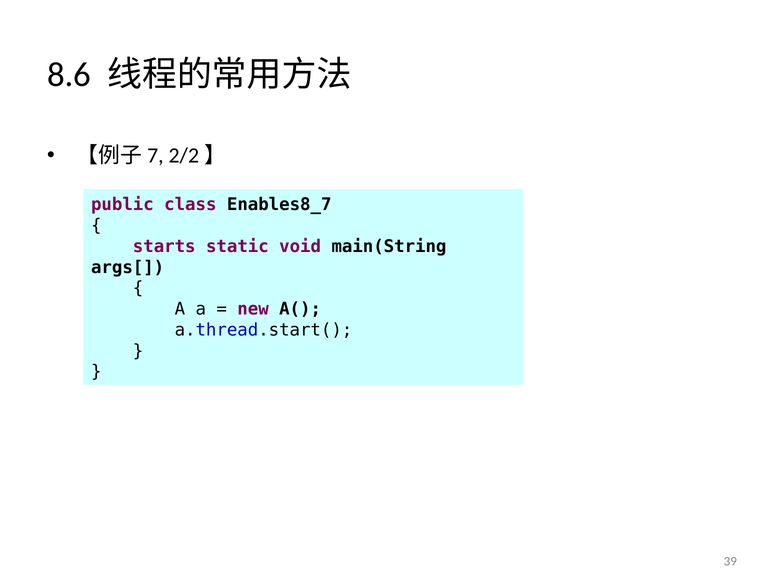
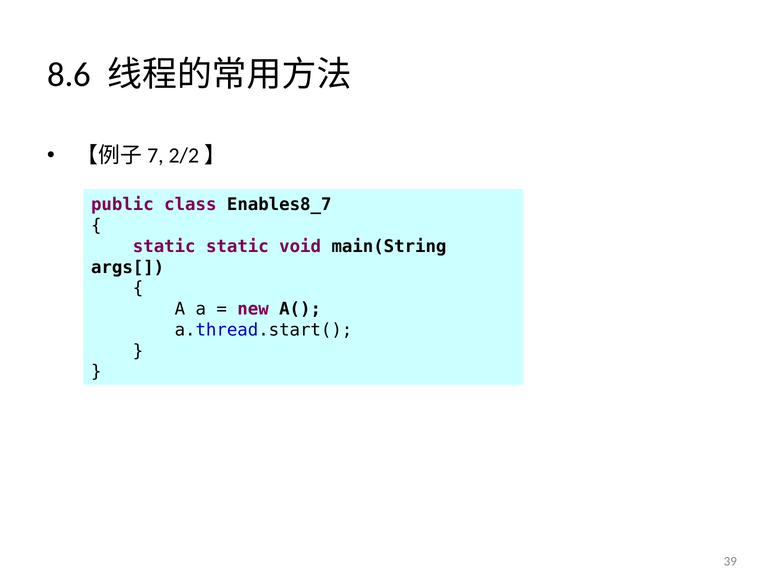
starts: starts -> static (164, 246)
